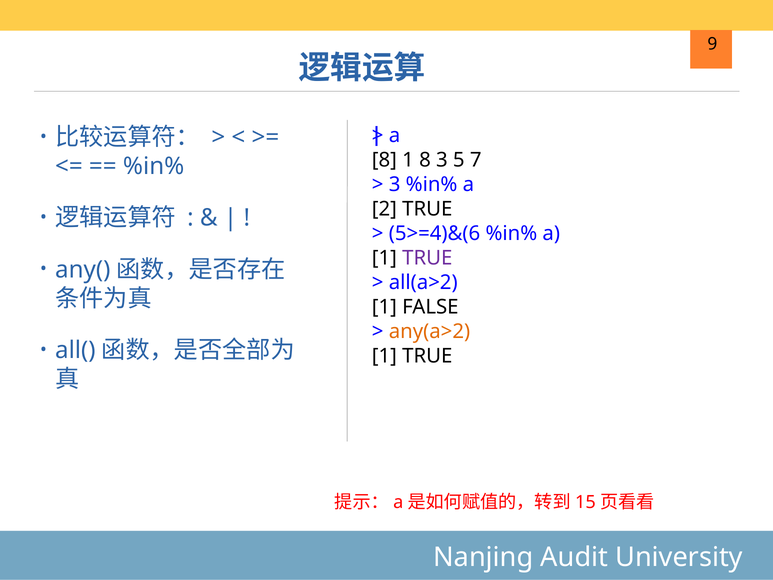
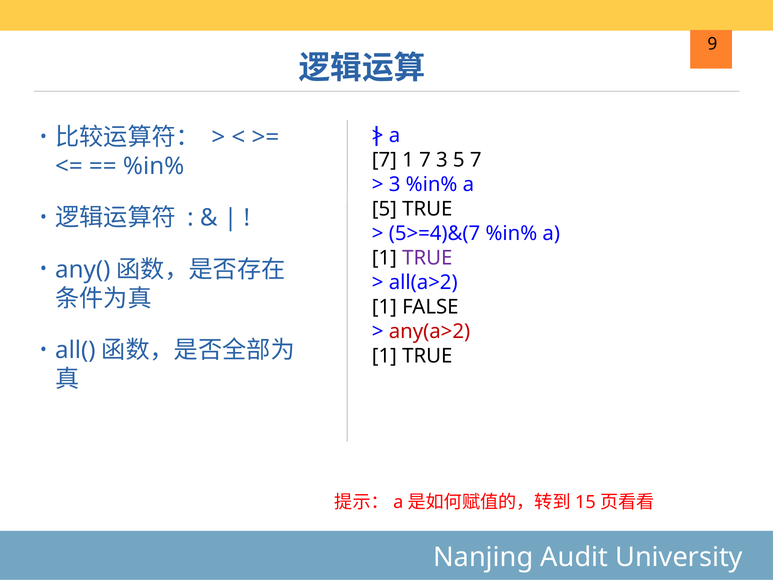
8: 8 -> 7 (384, 160)
1 8: 8 -> 7 (425, 160)
2: 2 -> 5 (384, 209)
5>=4)&(6: 5>=4)&(6 -> 5>=4)&(7 (435, 233)
any(a>2 colour: orange -> red (429, 331)
